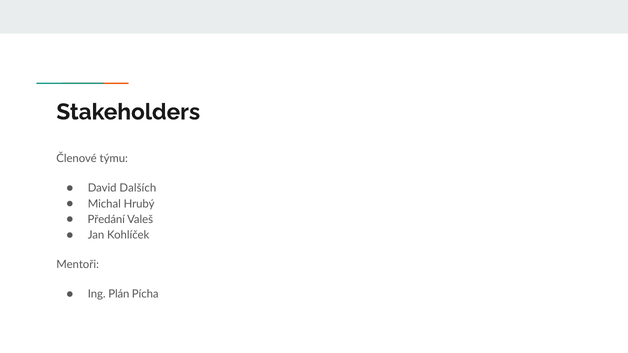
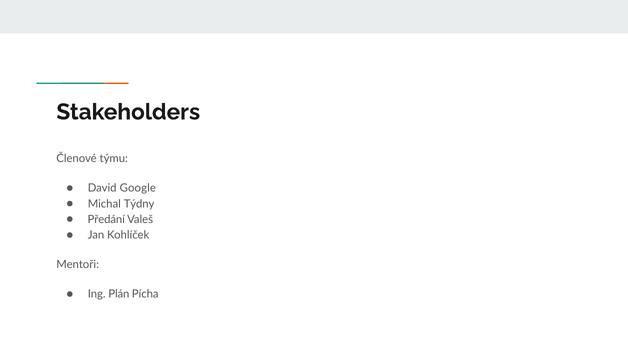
Dalších: Dalších -> Google (138, 188)
Hrubý: Hrubý -> Týdny (139, 204)
